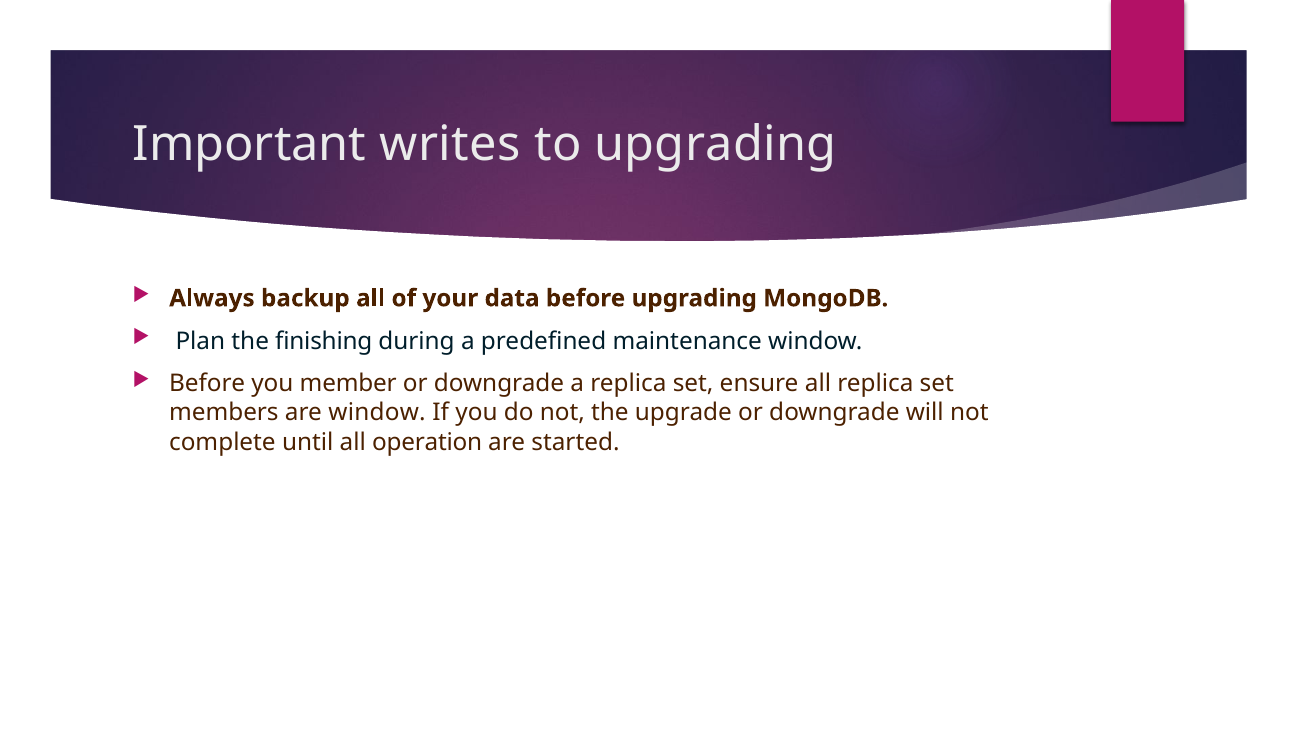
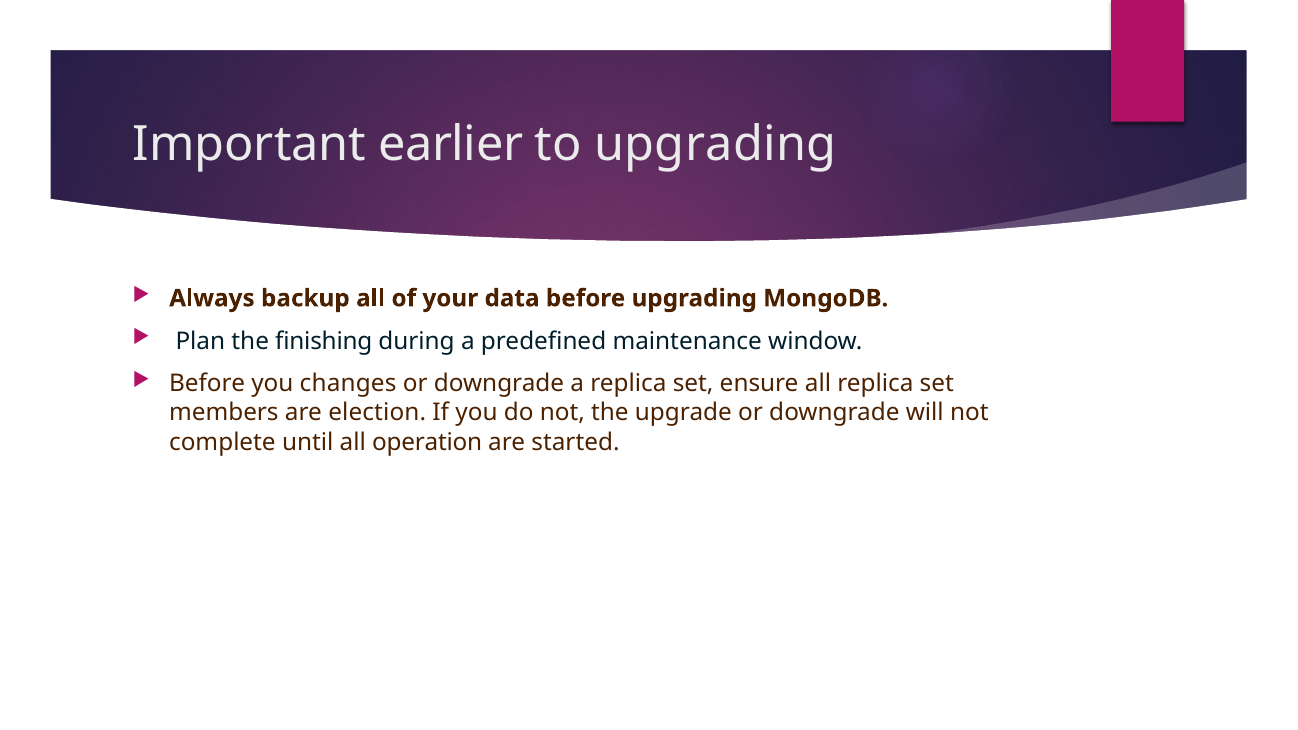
writes: writes -> earlier (451, 145)
member: member -> changes (348, 384)
are window: window -> election (377, 413)
